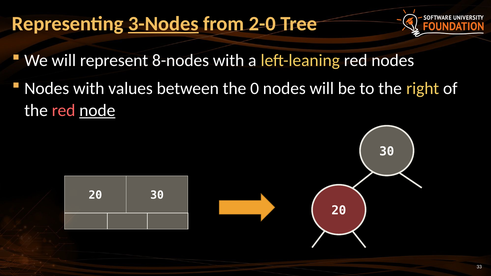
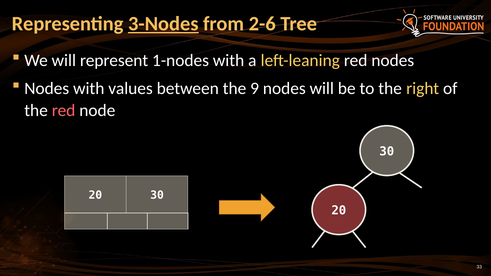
2-0: 2-0 -> 2-6 (262, 24)
8-nodes: 8-nodes -> 1-nodes (181, 61)
0: 0 -> 9 (255, 89)
node underline: present -> none (97, 110)
